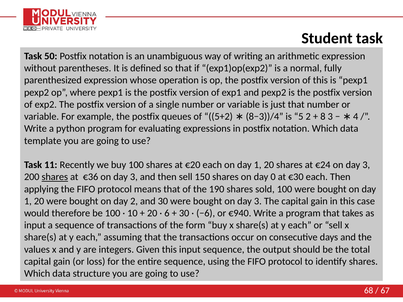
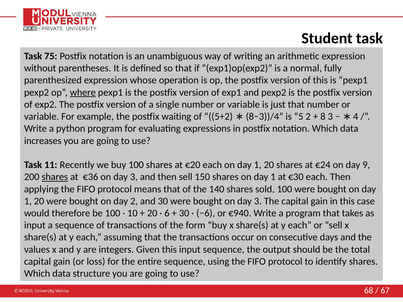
50: 50 -> 75 (51, 56)
where underline: none -> present (83, 92)
queues: queues -> waiting (176, 117)
template: template -> increases (43, 141)
€24 on day 3: 3 -> 9 (366, 165)
shares on day 0: 0 -> 1 (273, 177)
190: 190 -> 140 (217, 189)
